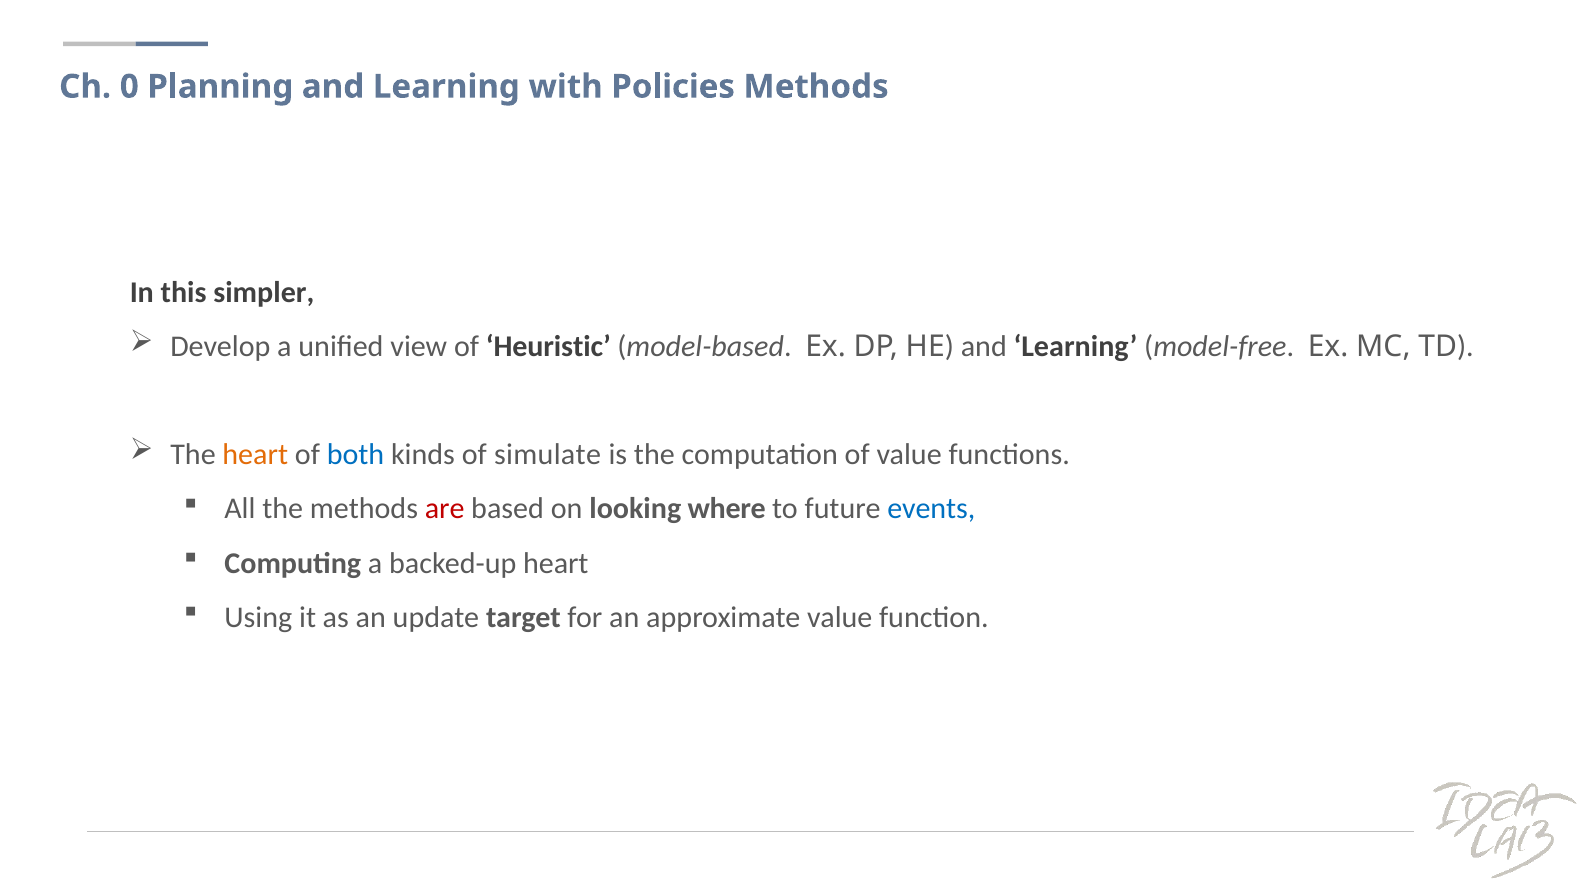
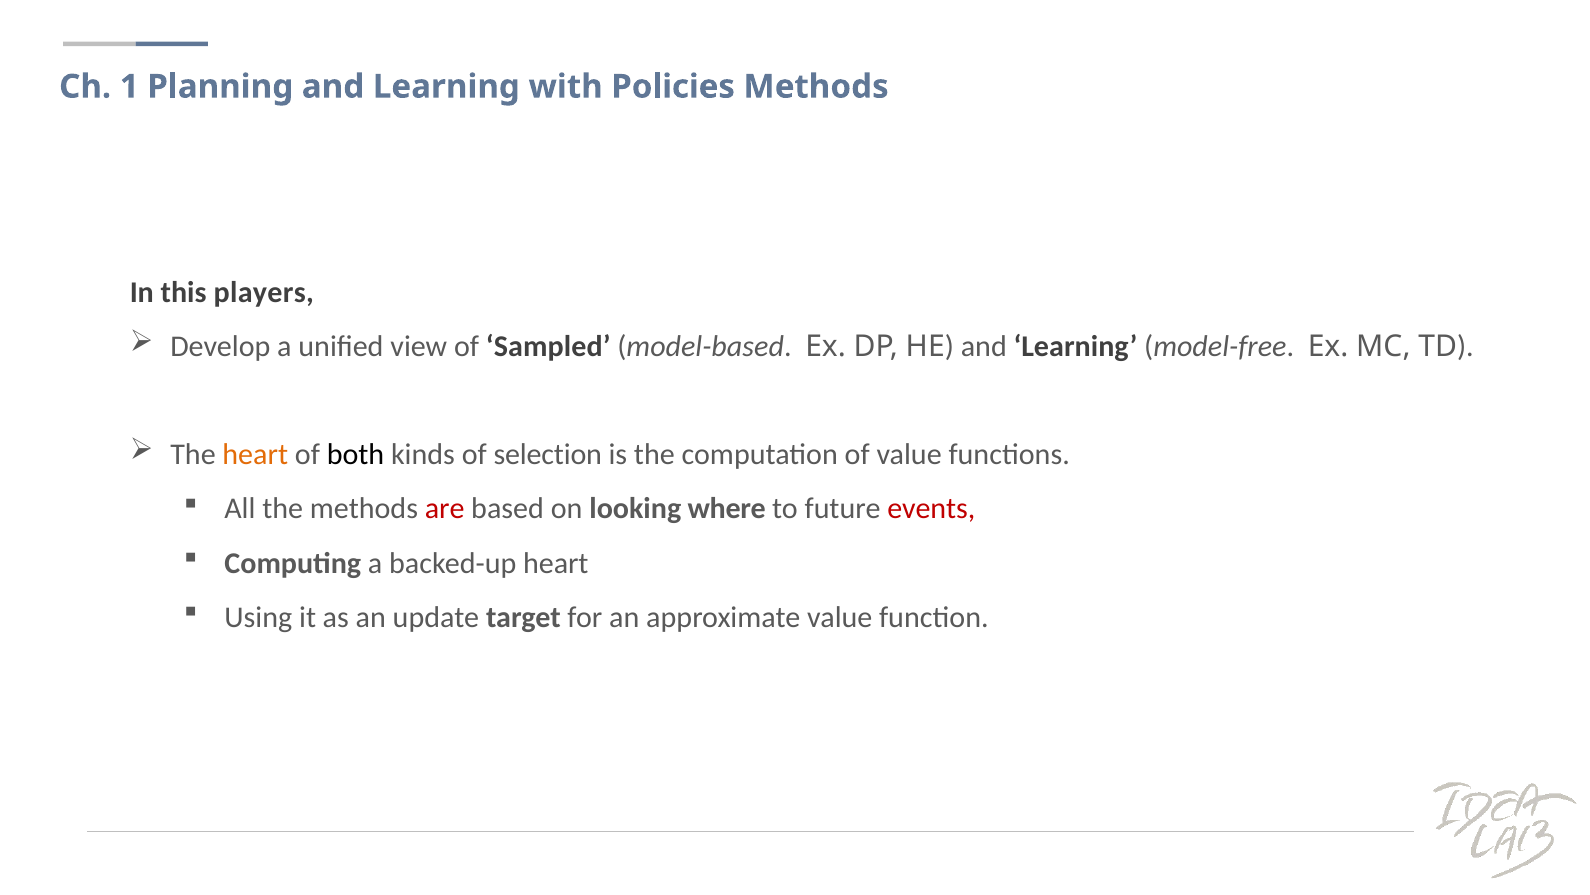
0: 0 -> 1 (129, 87)
simpler: simpler -> players (264, 292)
Heuristic: Heuristic -> Sampled (548, 346)
both colour: blue -> black (356, 455)
simulate: simulate -> selection (548, 455)
events colour: blue -> red (931, 509)
